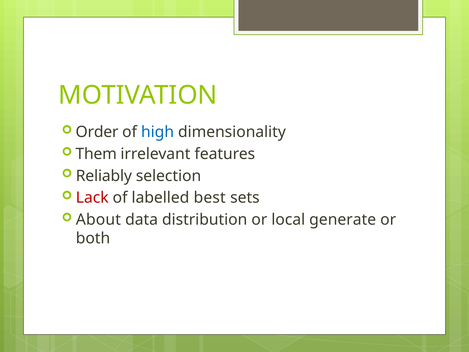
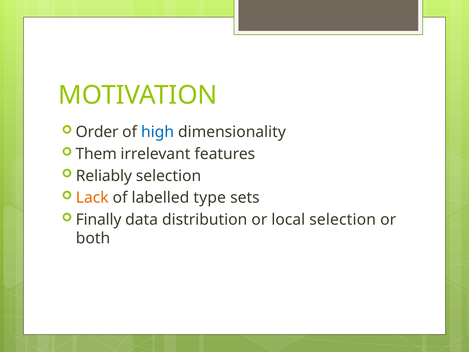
Lack colour: red -> orange (92, 198)
best: best -> type (210, 198)
About: About -> Finally (99, 220)
local generate: generate -> selection (343, 220)
